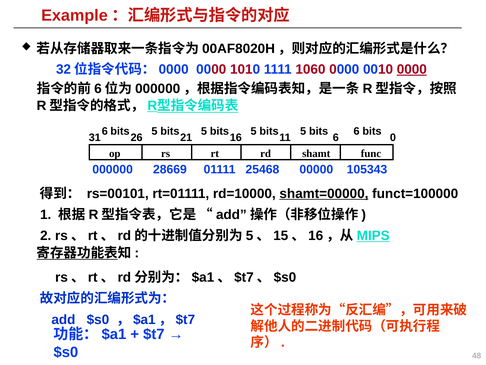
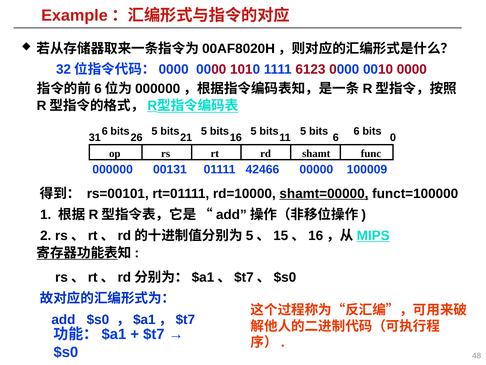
1060: 1060 -> 6123 (310, 69)
0000 underline: present -> none (412, 69)
28669: 28669 -> 00131 (170, 169)
25468: 25468 -> 42466 (262, 169)
105343: 105343 -> 100009 (367, 169)
